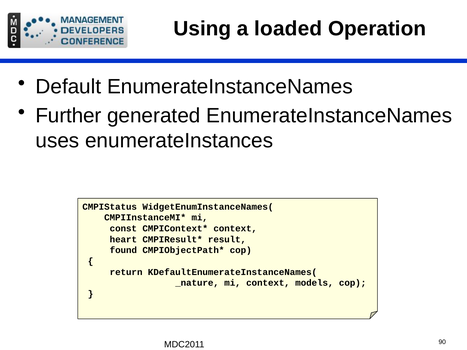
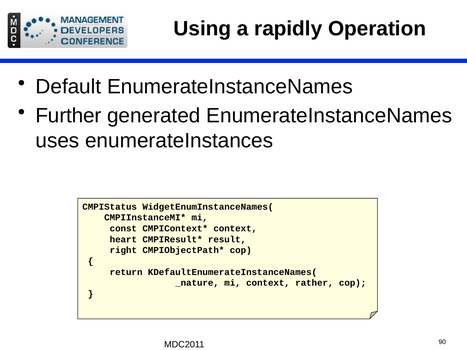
loaded: loaded -> rapidly (288, 29)
found: found -> right (123, 250)
models: models -> rather (314, 283)
